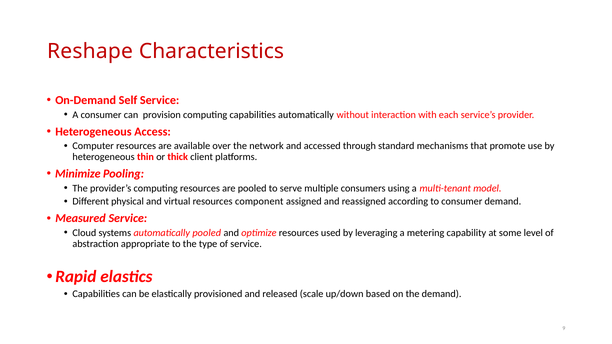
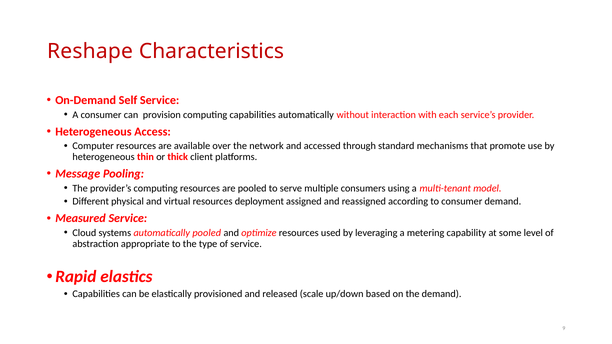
Minimize: Minimize -> Message (78, 174)
component: component -> deployment (259, 202)
